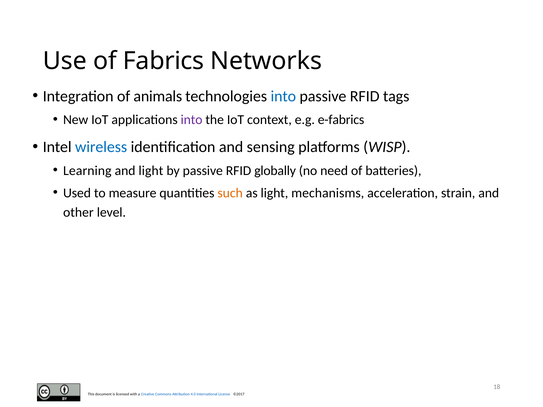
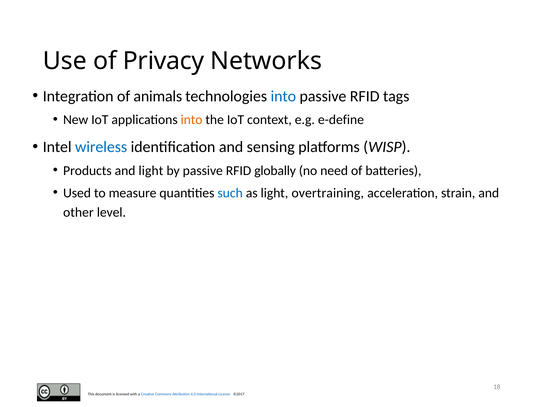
Fabrics: Fabrics -> Privacy (164, 61)
into colour: purple -> orange (192, 120)
e-fabrics: e-fabrics -> e-define (341, 120)
Learning: Learning -> Products (87, 171)
such colour: orange -> blue (230, 193)
mechanisms: mechanisms -> overtraining (328, 193)
